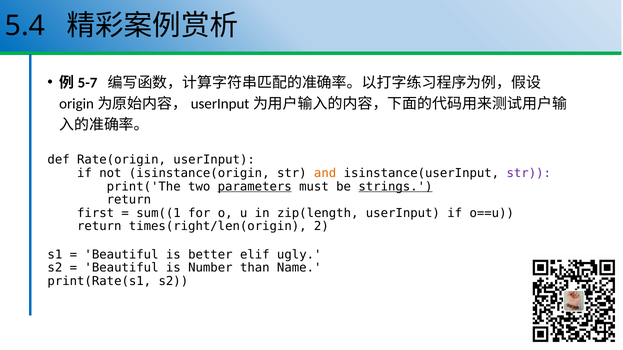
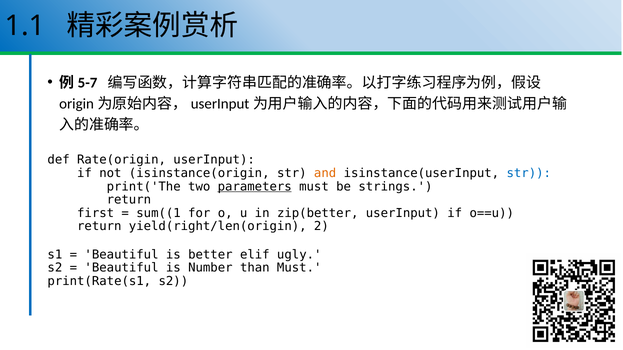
5.4: 5.4 -> 1.1 (25, 26)
str colour: purple -> blue (529, 173)
strings underline: present -> none (395, 187)
zip(length: zip(length -> zip(better (318, 213)
times(right/len(origin: times(right/len(origin -> yield(right/len(origin (218, 227)
than Name: Name -> Must (299, 268)
